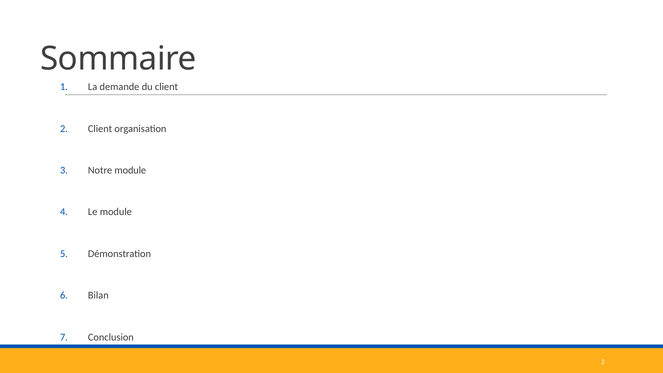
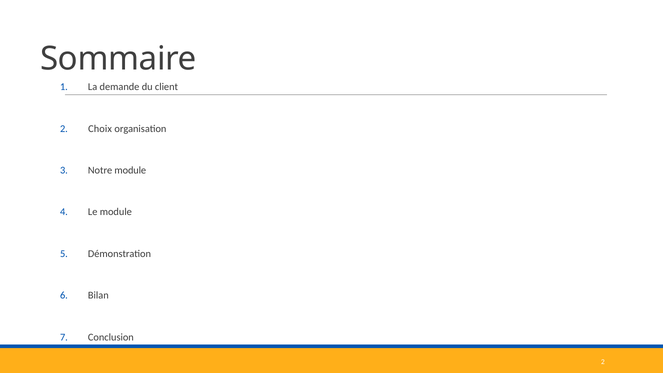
2 Client: Client -> Choix (100, 129)
